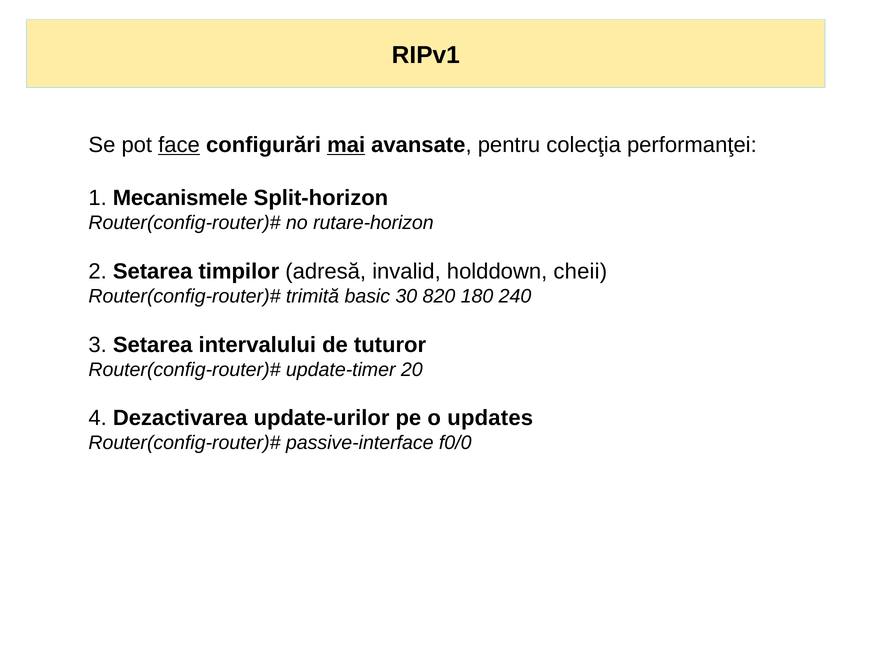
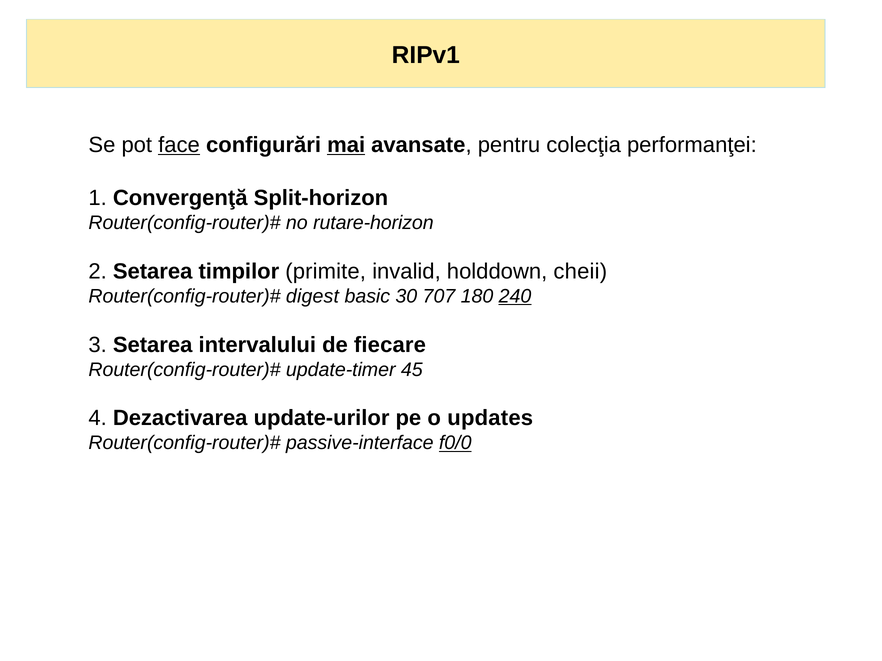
Mecanismele: Mecanismele -> Convergenţă (180, 198)
adresă: adresă -> primite (326, 272)
trimită: trimită -> digest (312, 296)
820: 820 -> 707 (439, 296)
240 underline: none -> present (515, 296)
tuturor: tuturor -> fiecare (390, 345)
20: 20 -> 45 (412, 370)
f0/0 underline: none -> present (455, 443)
